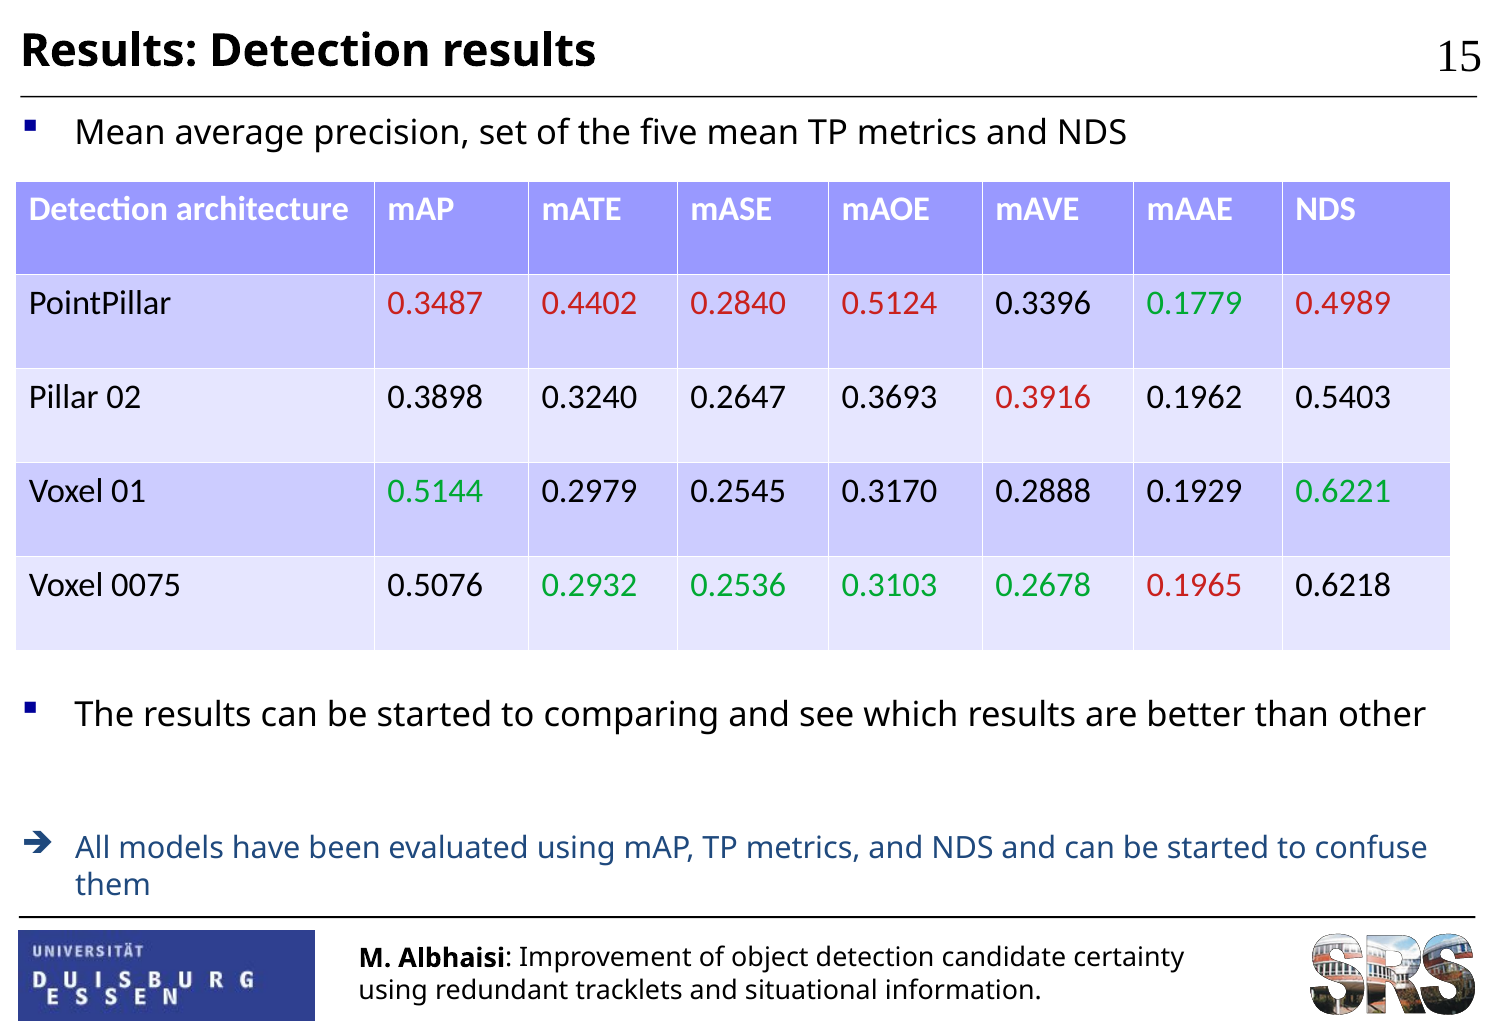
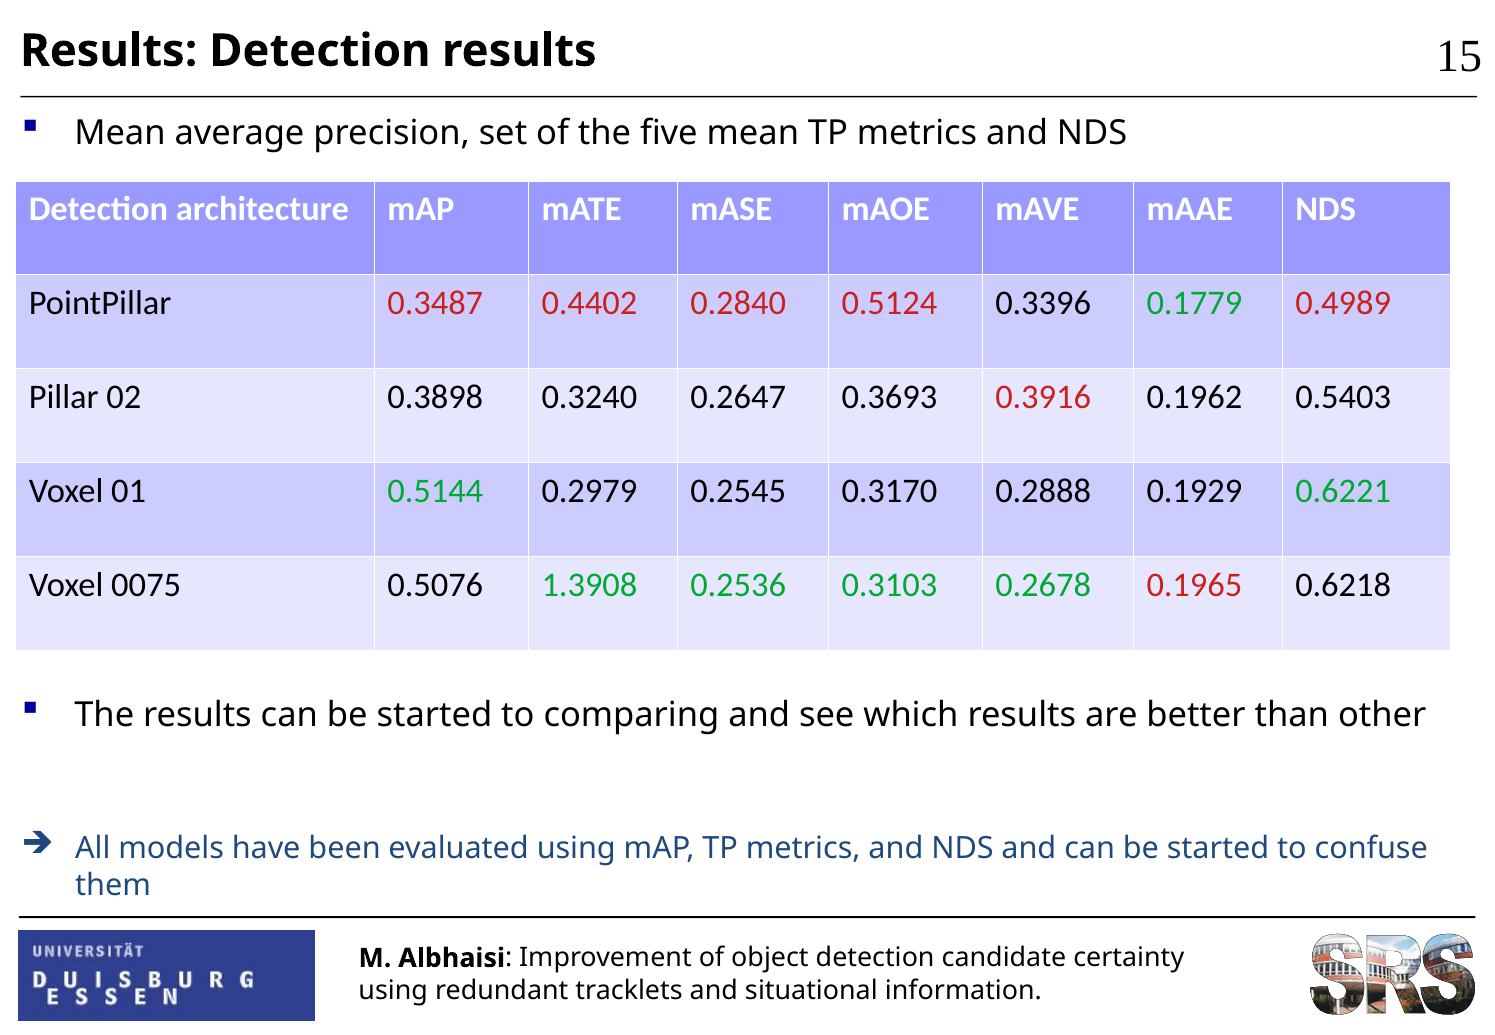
0.2932: 0.2932 -> 1.3908 (589, 585)
